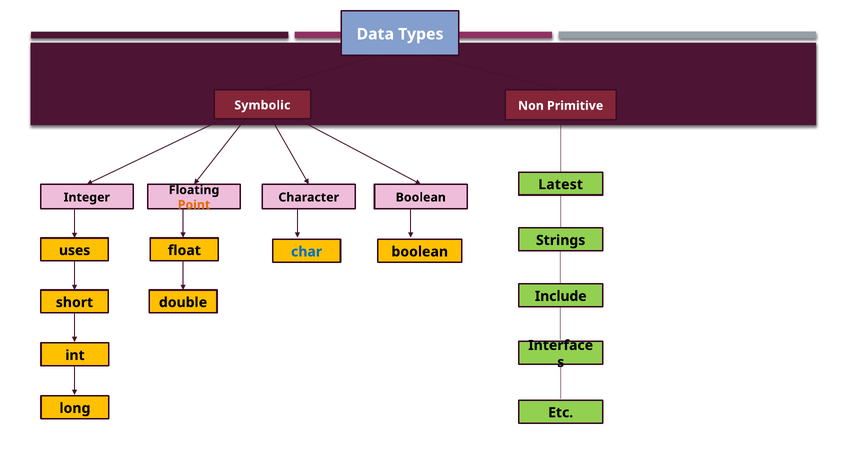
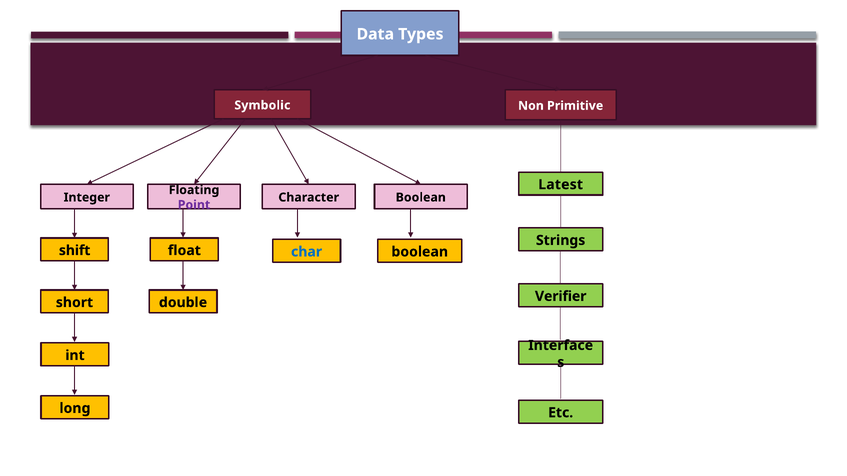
Point colour: orange -> purple (194, 205)
uses: uses -> shift (75, 251)
Include: Include -> Verifier (561, 297)
